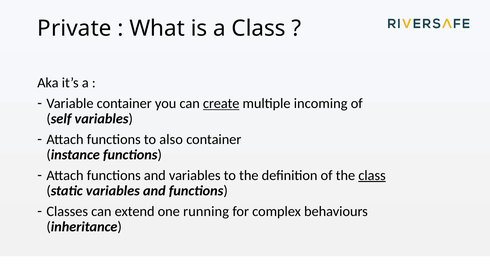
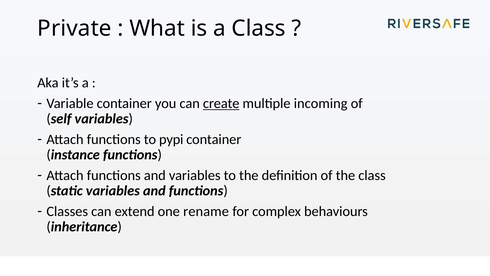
also: also -> pypi (171, 139)
class underline: present -> none (372, 175)
running: running -> rename (206, 211)
